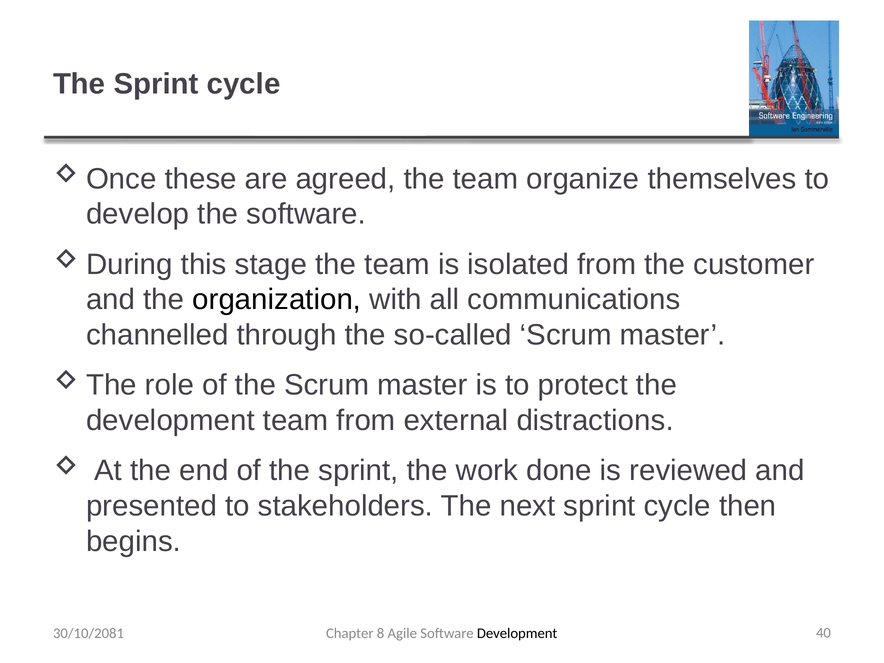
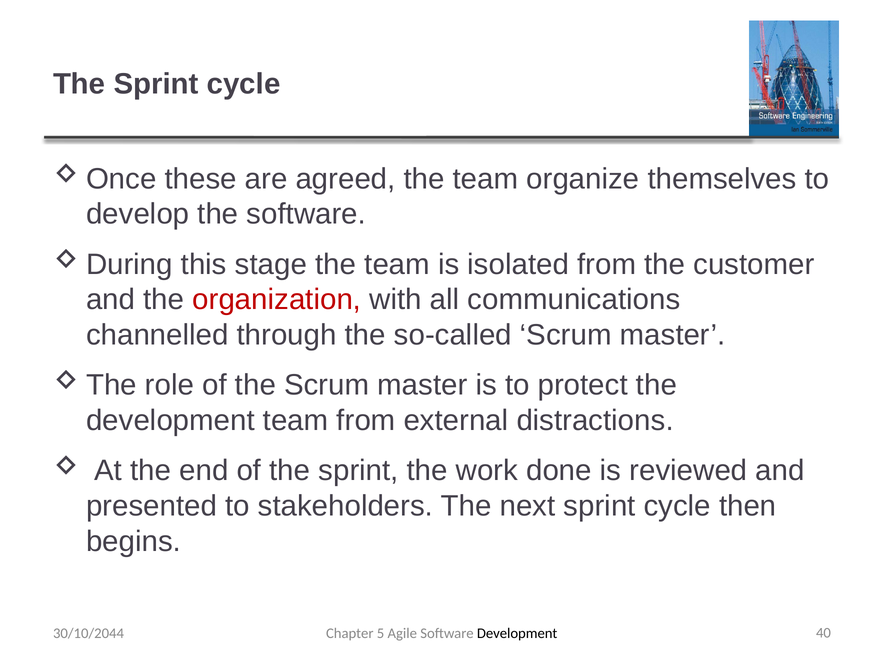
organization colour: black -> red (277, 300)
30/10/2081: 30/10/2081 -> 30/10/2044 (89, 633)
8: 8 -> 5 (381, 633)
